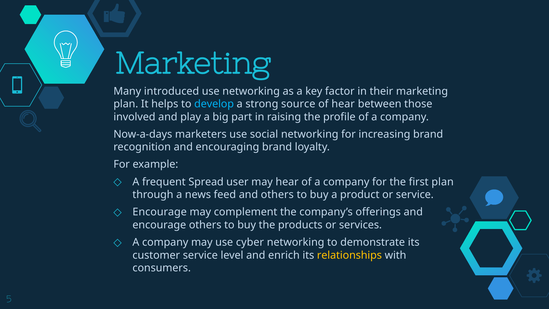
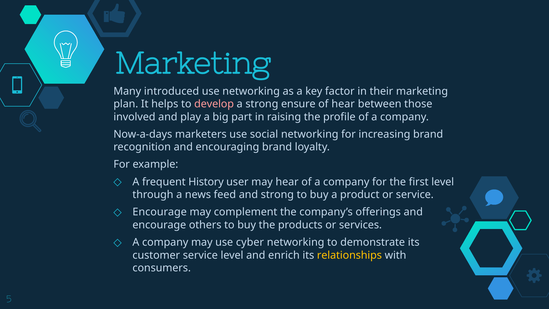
develop colour: light blue -> pink (214, 104)
source: source -> ensure (298, 104)
Spread: Spread -> History (206, 182)
first plan: plan -> level (443, 182)
and others: others -> strong (277, 195)
